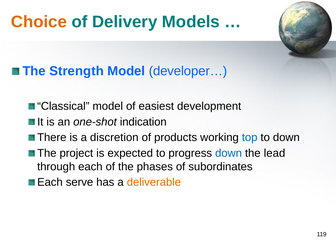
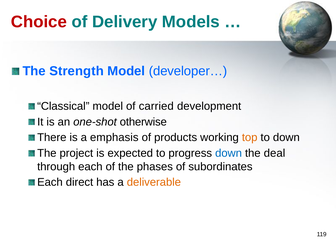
Choice colour: orange -> red (39, 22)
easiest: easiest -> carried (156, 106)
indication: indication -> otherwise (143, 122)
discretion: discretion -> emphasis (114, 138)
top colour: blue -> orange (250, 138)
lead: lead -> deal (275, 153)
serve: serve -> direct (80, 182)
